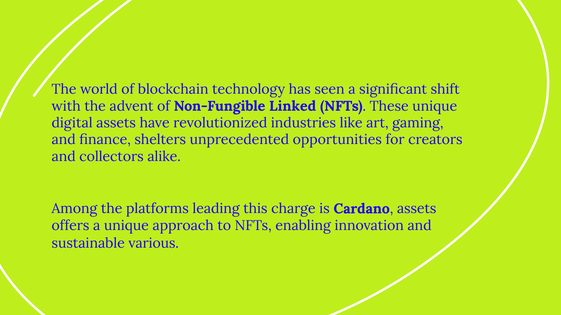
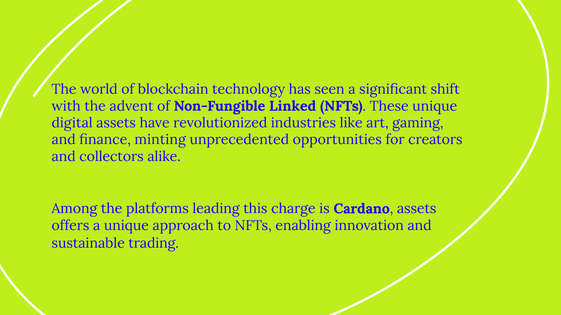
shelters: shelters -> minting (160, 140)
various: various -> trading (154, 244)
